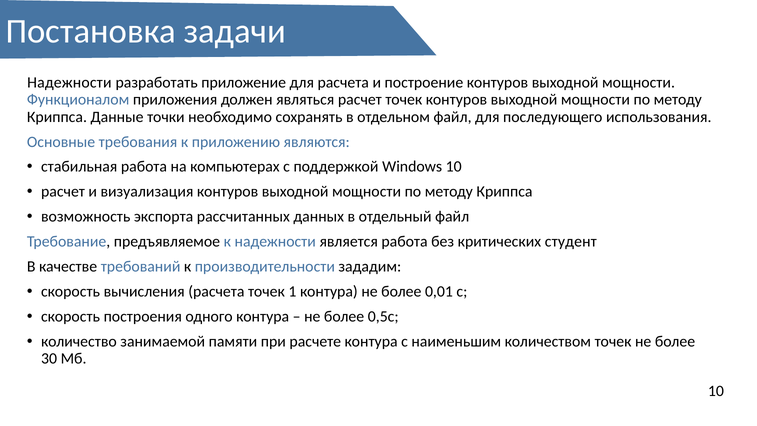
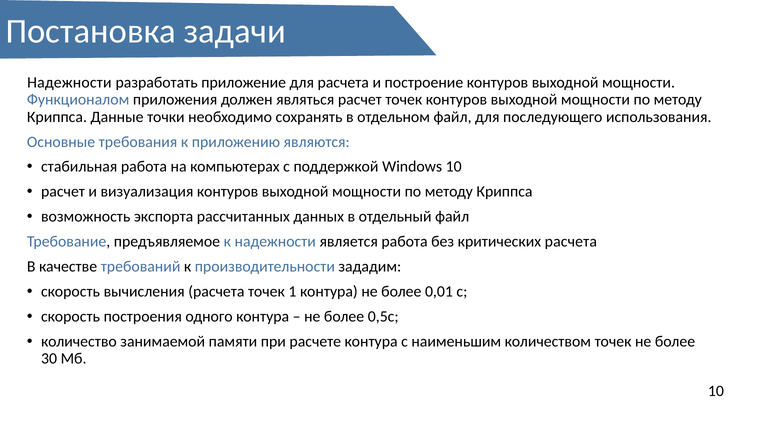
критических студент: студент -> расчета (571, 242)
